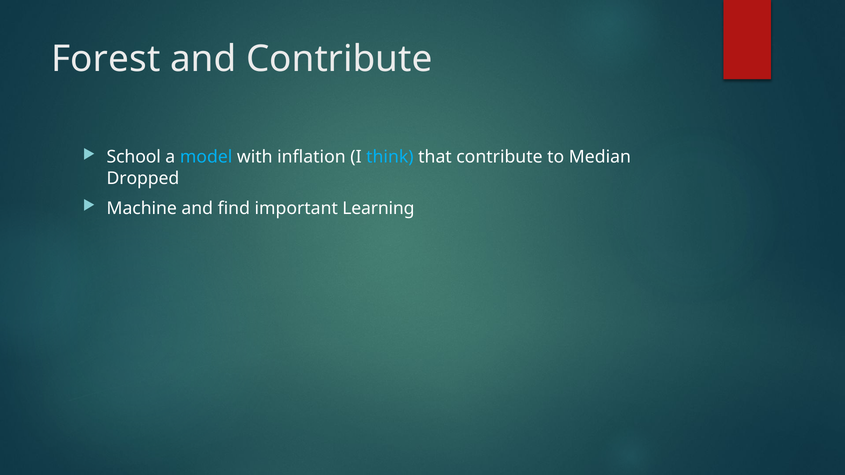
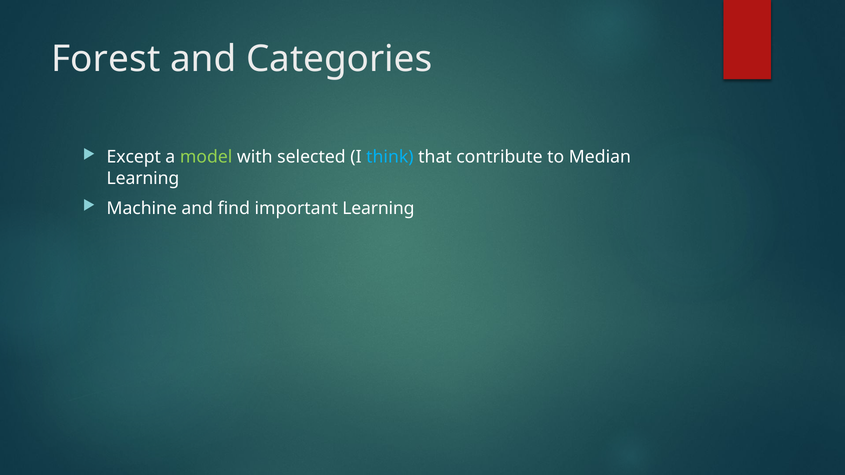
and Contribute: Contribute -> Categories (339, 59)
School: School -> Except (134, 157)
model colour: light blue -> light green (206, 157)
inflation: inflation -> selected (311, 157)
Dropped: Dropped -> Learning (143, 178)
